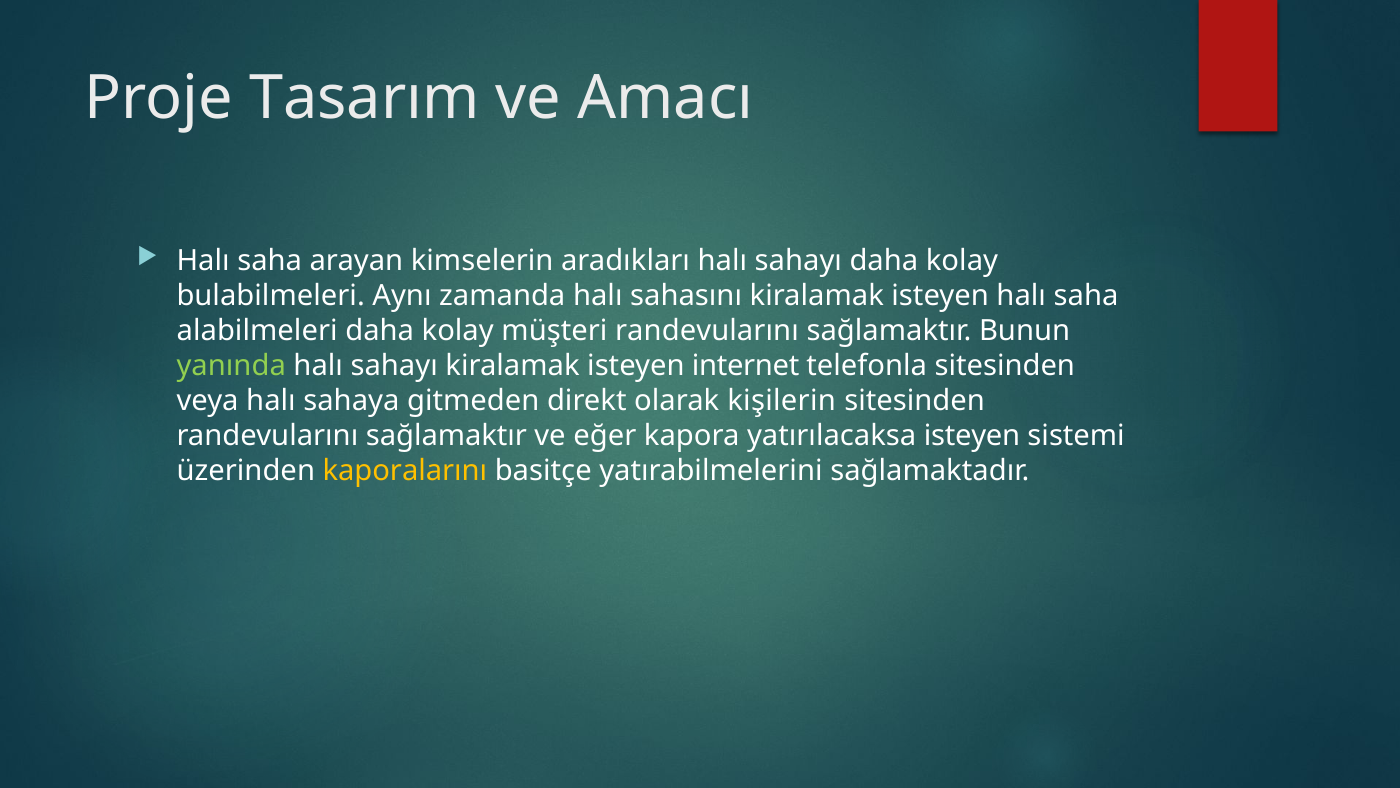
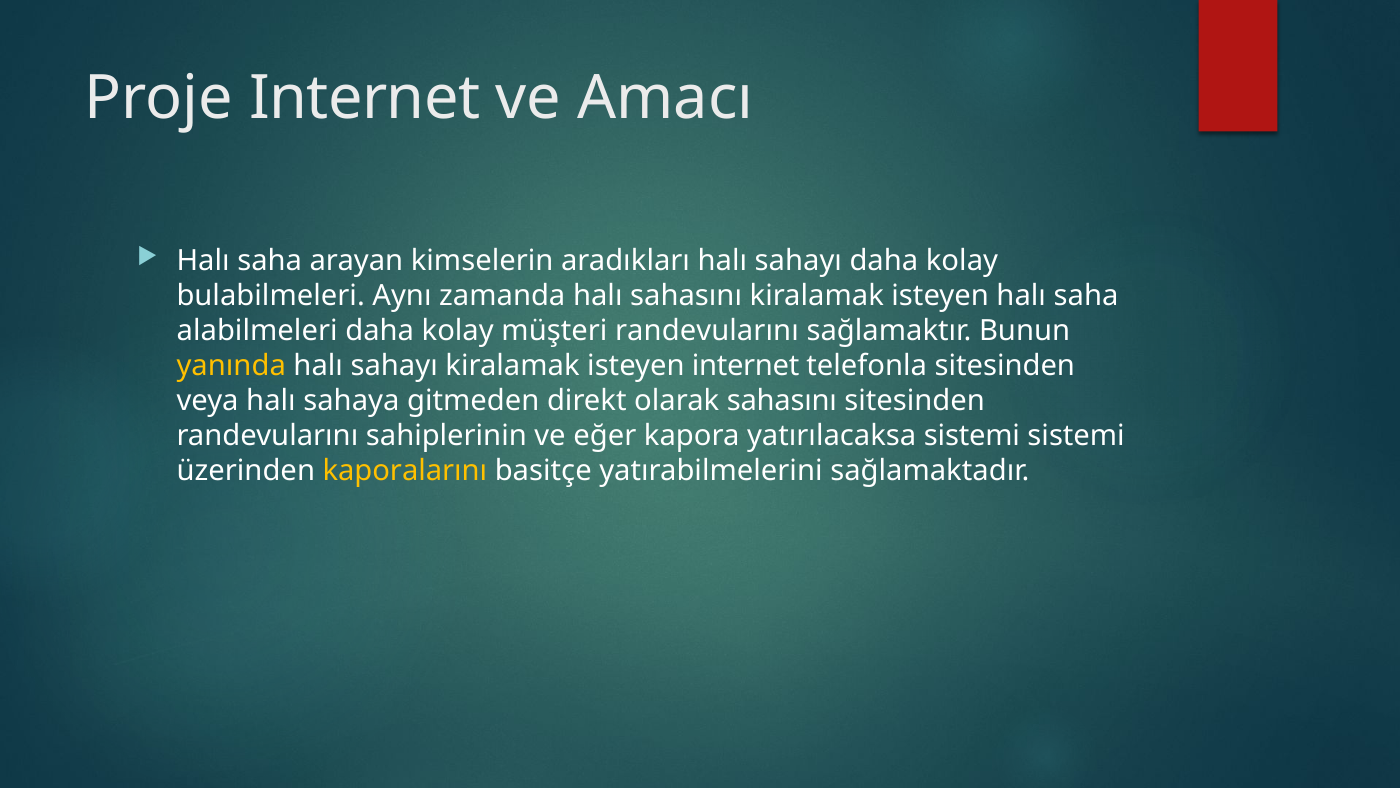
Proje Tasarım: Tasarım -> Internet (365, 98)
yanında colour: light green -> yellow (231, 366)
olarak kişilerin: kişilerin -> sahasını (782, 401)
sağlamaktır: sağlamaktır -> sahiplerinin (446, 436)
yatırılacaksa isteyen: isteyen -> sistemi (972, 436)
